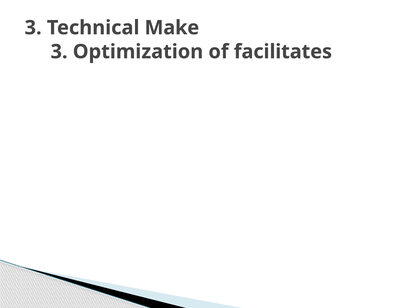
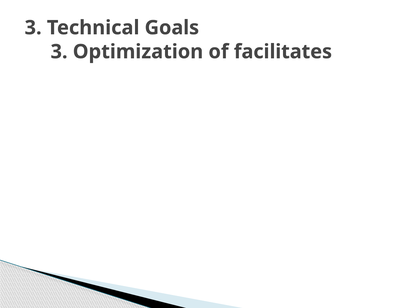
Make: Make -> Goals (172, 28)
